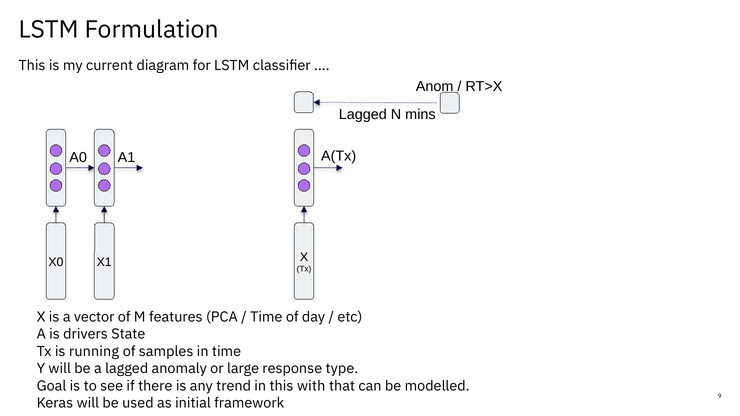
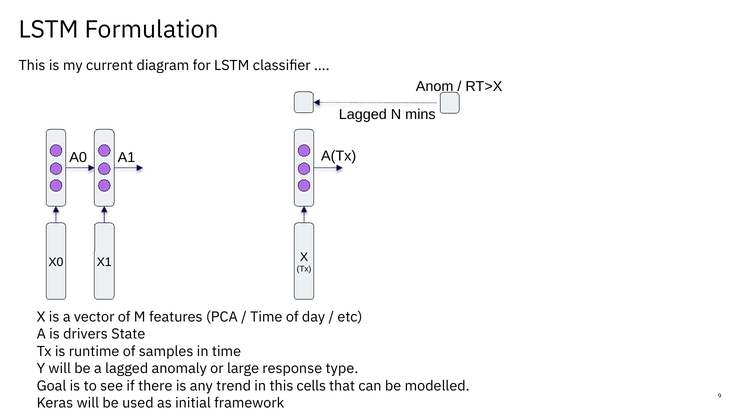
running: running -> runtime (94, 352)
with: with -> cells (311, 386)
